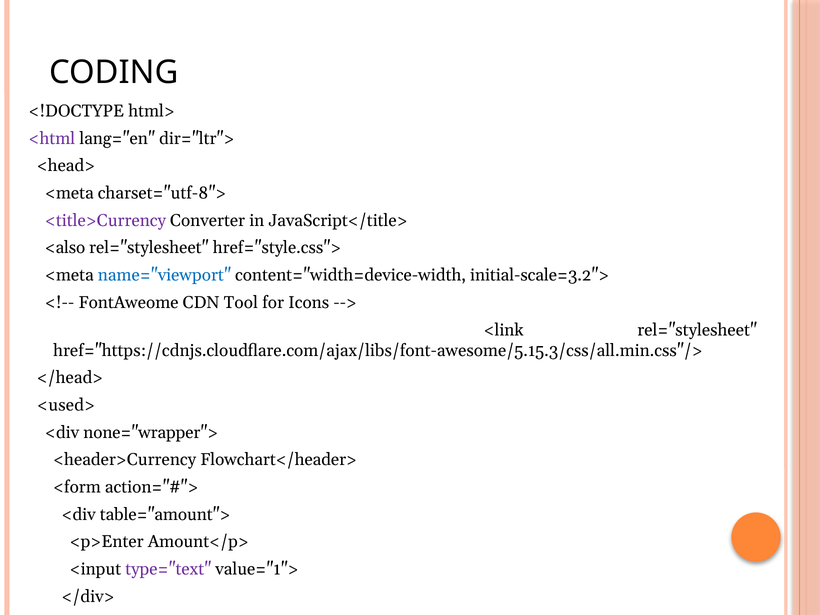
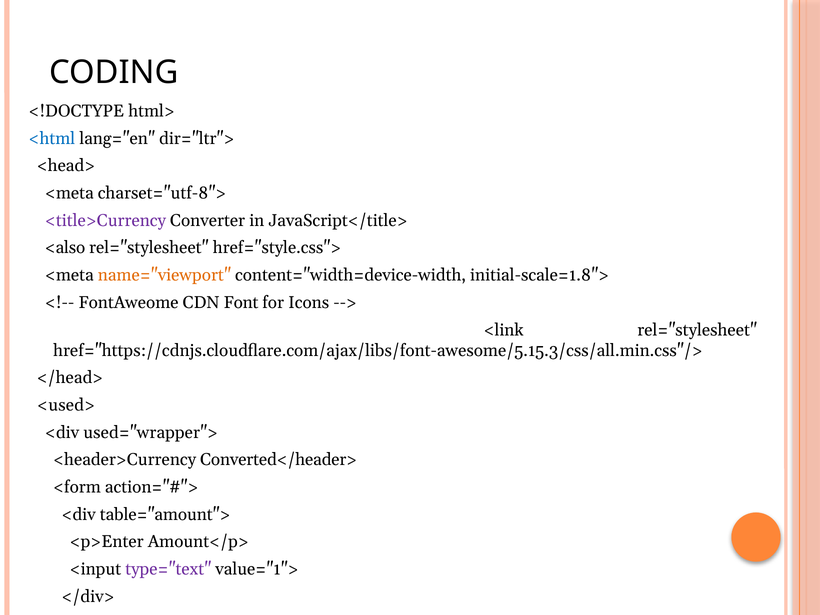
<html colour: purple -> blue (52, 138)
name="viewport colour: blue -> orange (164, 275)
initial-scale=3.2">: initial-scale=3.2"> -> initial-scale=1.8"> (540, 275)
Tool: Tool -> Font (241, 303)
none="wrapper">: none="wrapper"> -> used="wrapper"> (151, 432)
Flowchart</header>: Flowchart</header> -> Converted</header> (279, 460)
